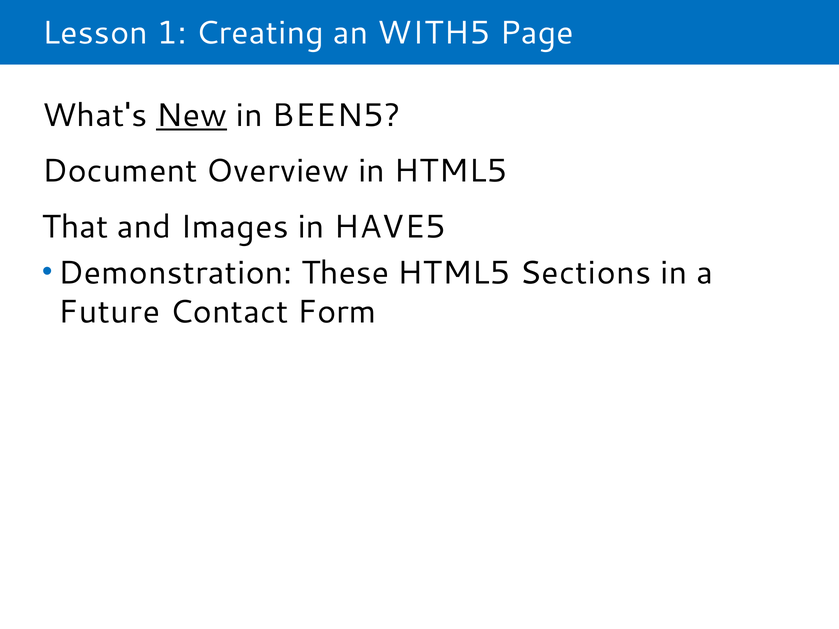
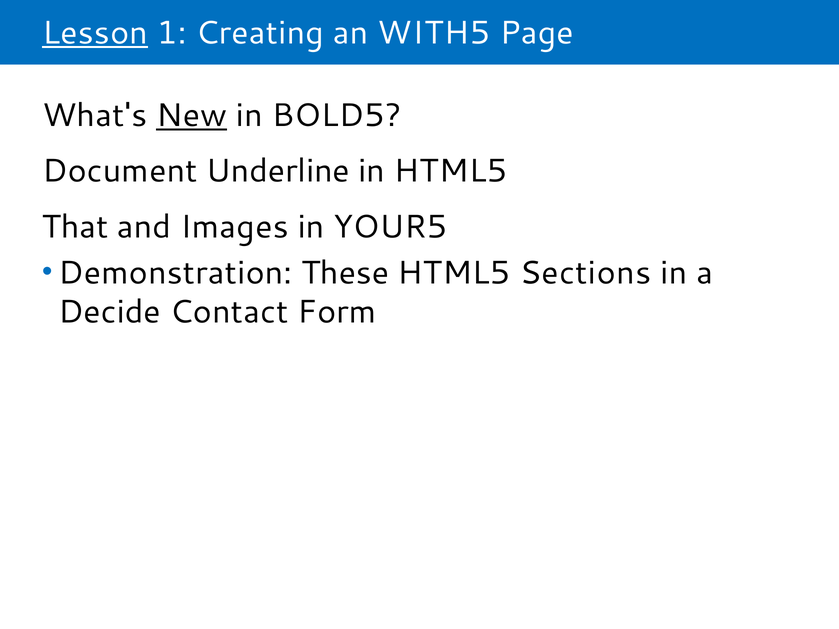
Lesson underline: none -> present (95, 33)
BEEN5: BEEN5 -> BOLD5 (337, 116)
Overview: Overview -> Underline (278, 171)
HAVE5: HAVE5 -> YOUR5 (390, 227)
Future: Future -> Decide (110, 312)
